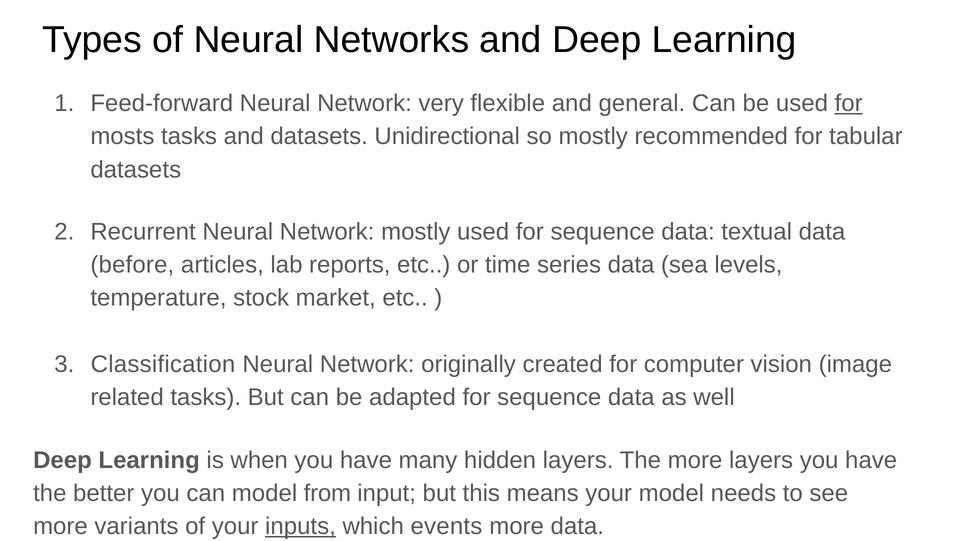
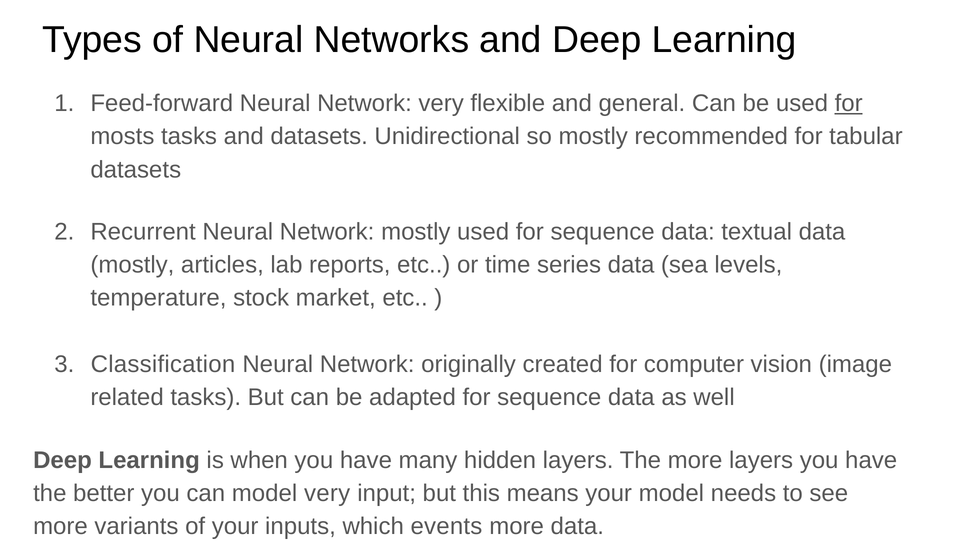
before: before -> mostly (132, 265)
model from: from -> very (327, 493)
inputs underline: present -> none (300, 526)
